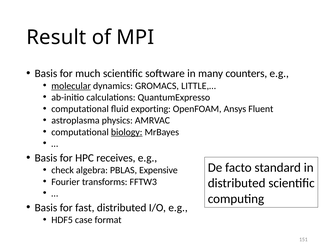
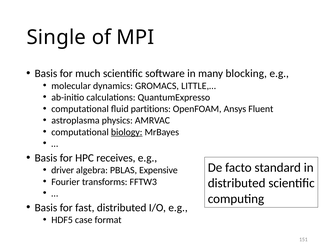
Result: Result -> Single (56, 37)
counters: counters -> blocking (246, 73)
molecular underline: present -> none (71, 86)
exporting: exporting -> partitions (151, 109)
check: check -> driver (63, 170)
